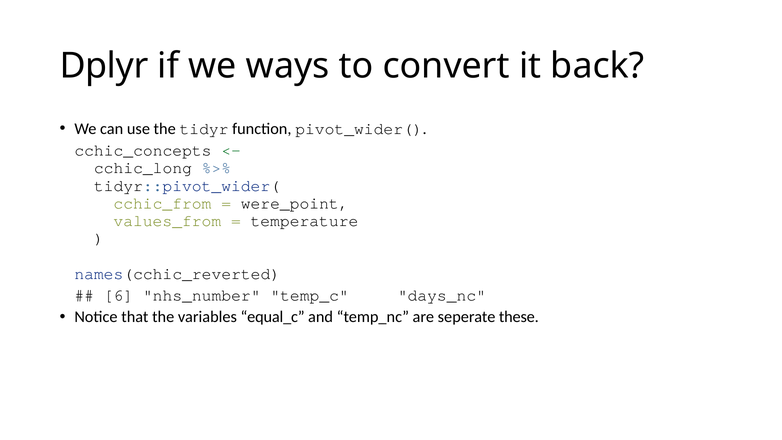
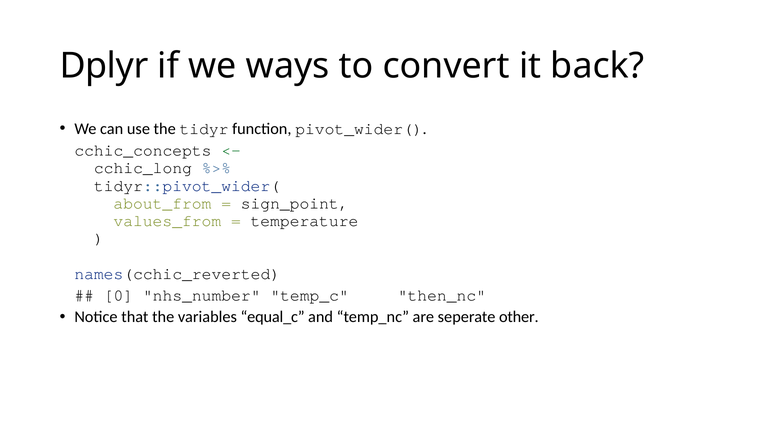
cchic_from: cchic_from -> about_from (162, 203)
were_point: were_point -> sign_point (295, 203)
6: 6 -> 0 (118, 295)
days_nc: days_nc -> then_nc (442, 295)
these: these -> other (519, 317)
